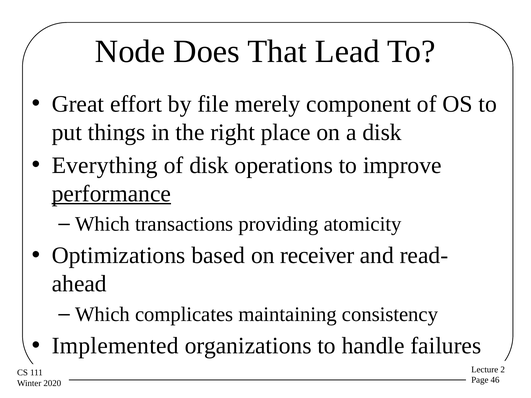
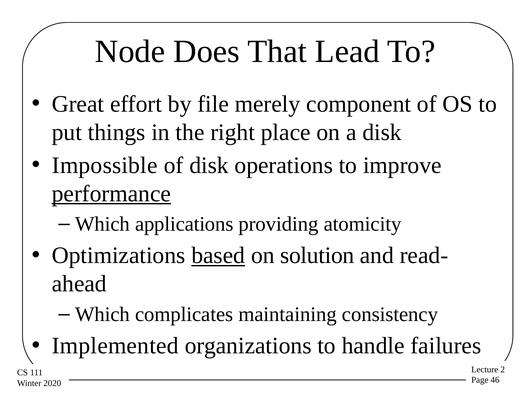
Everything: Everything -> Impossible (105, 165)
transactions: transactions -> applications (184, 224)
based underline: none -> present (218, 256)
receiver: receiver -> solution (317, 256)
